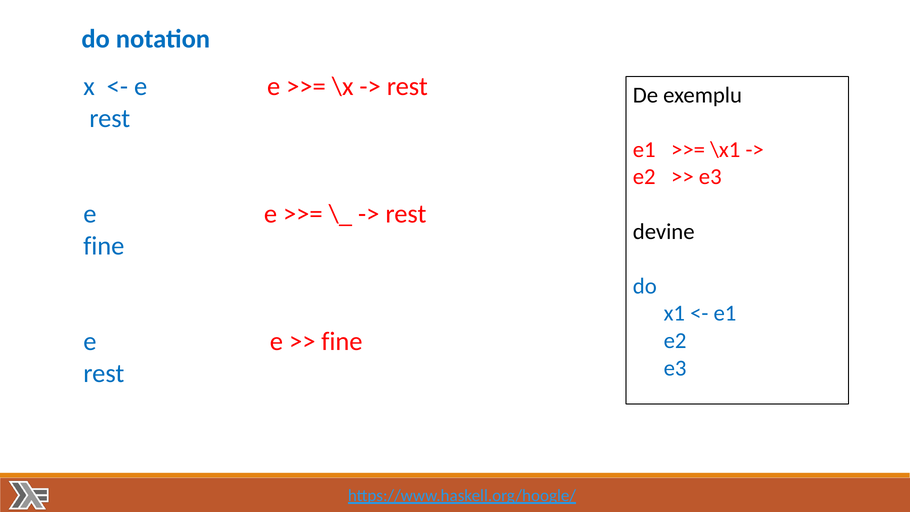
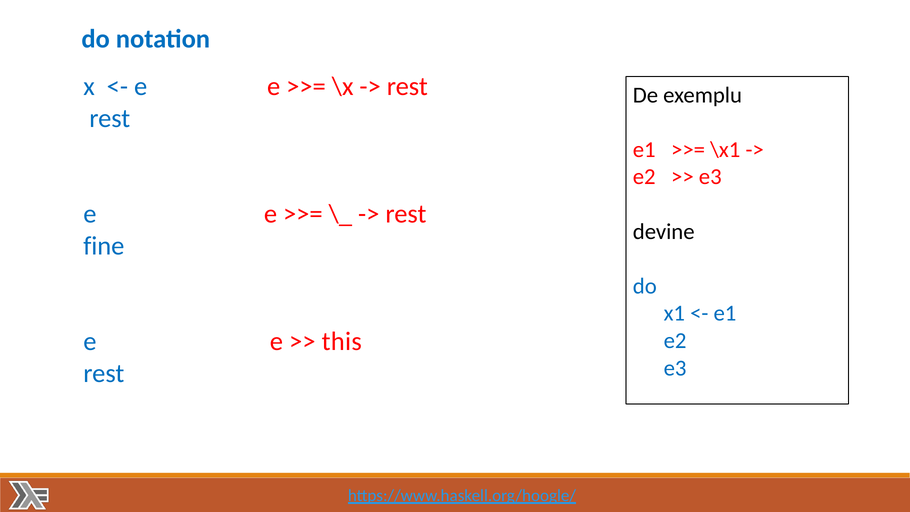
fine: fine -> this (342, 341)
